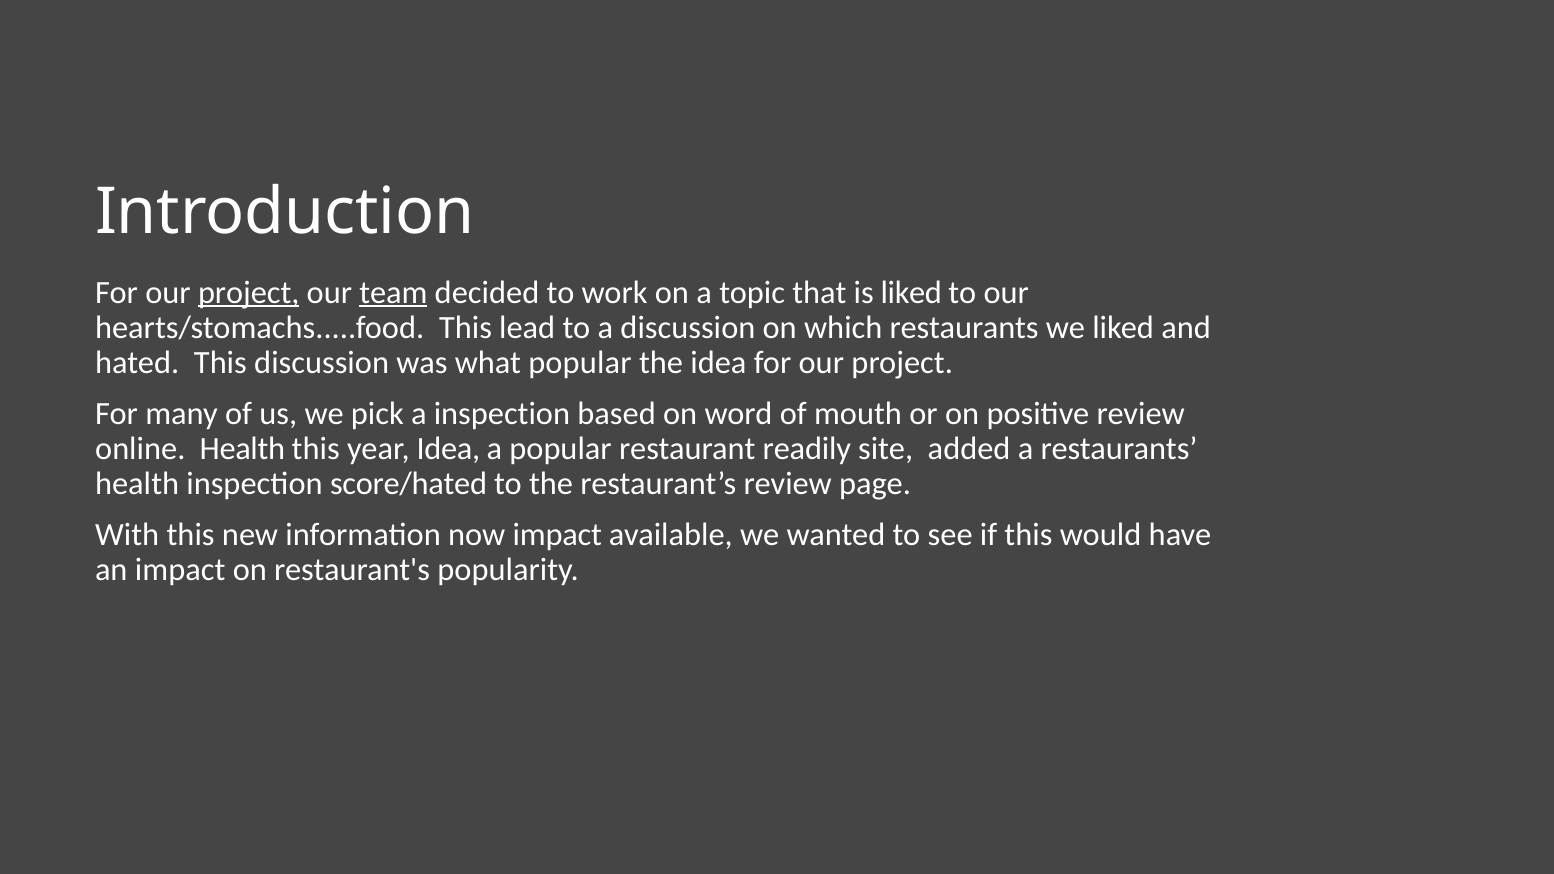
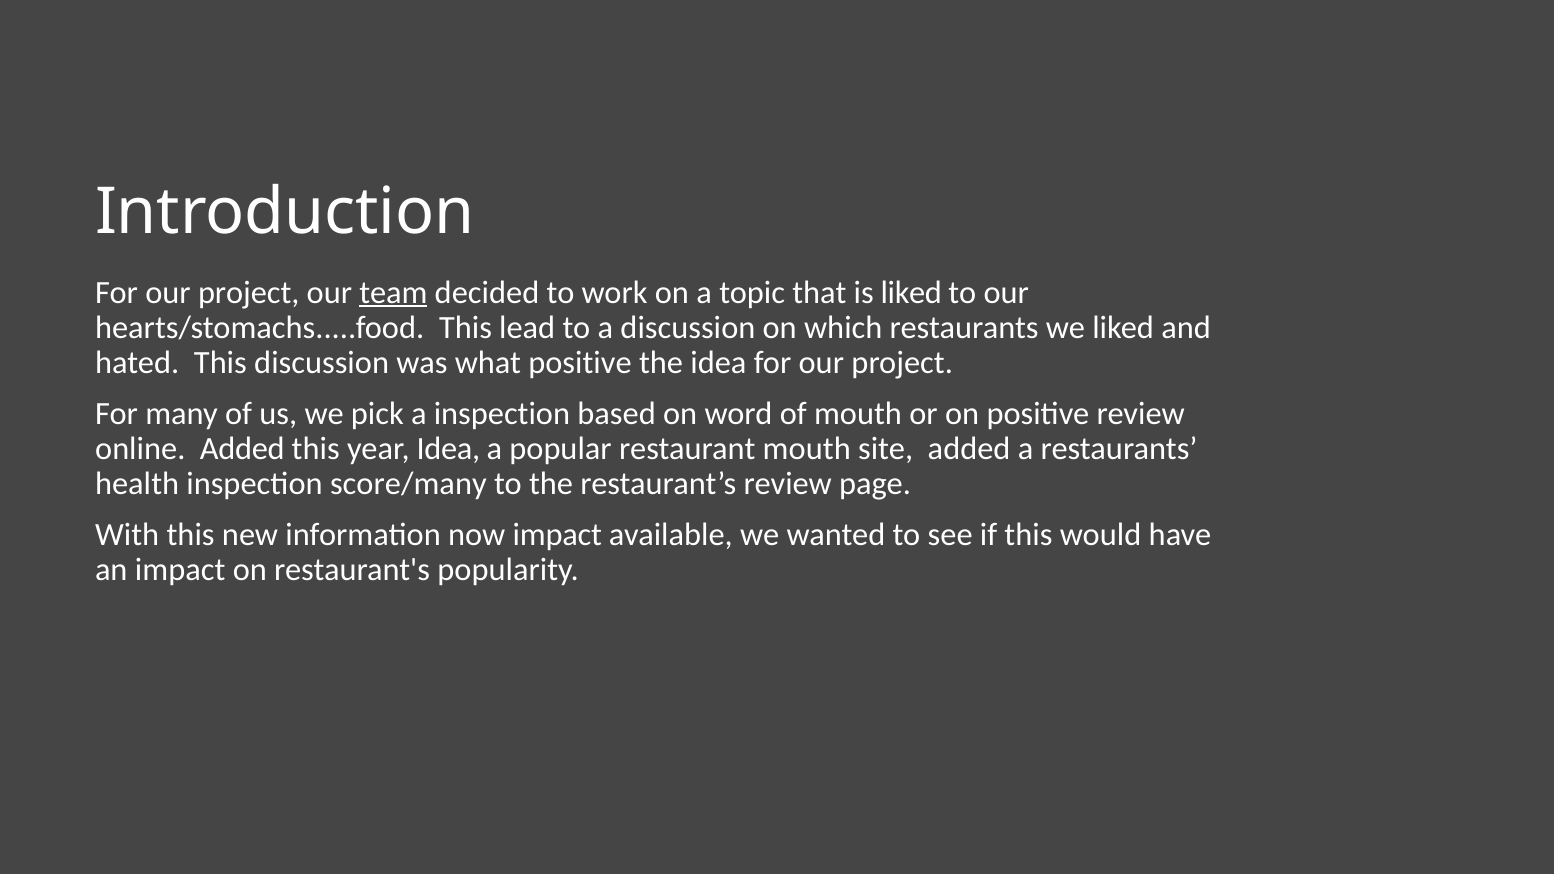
project underline: present -> none (249, 292)
what popular: popular -> positive (580, 362)
online Health: Health -> Added (242, 449)
restaurant readily: readily -> mouth (807, 449)
score/hated: score/hated -> score/many (408, 484)
